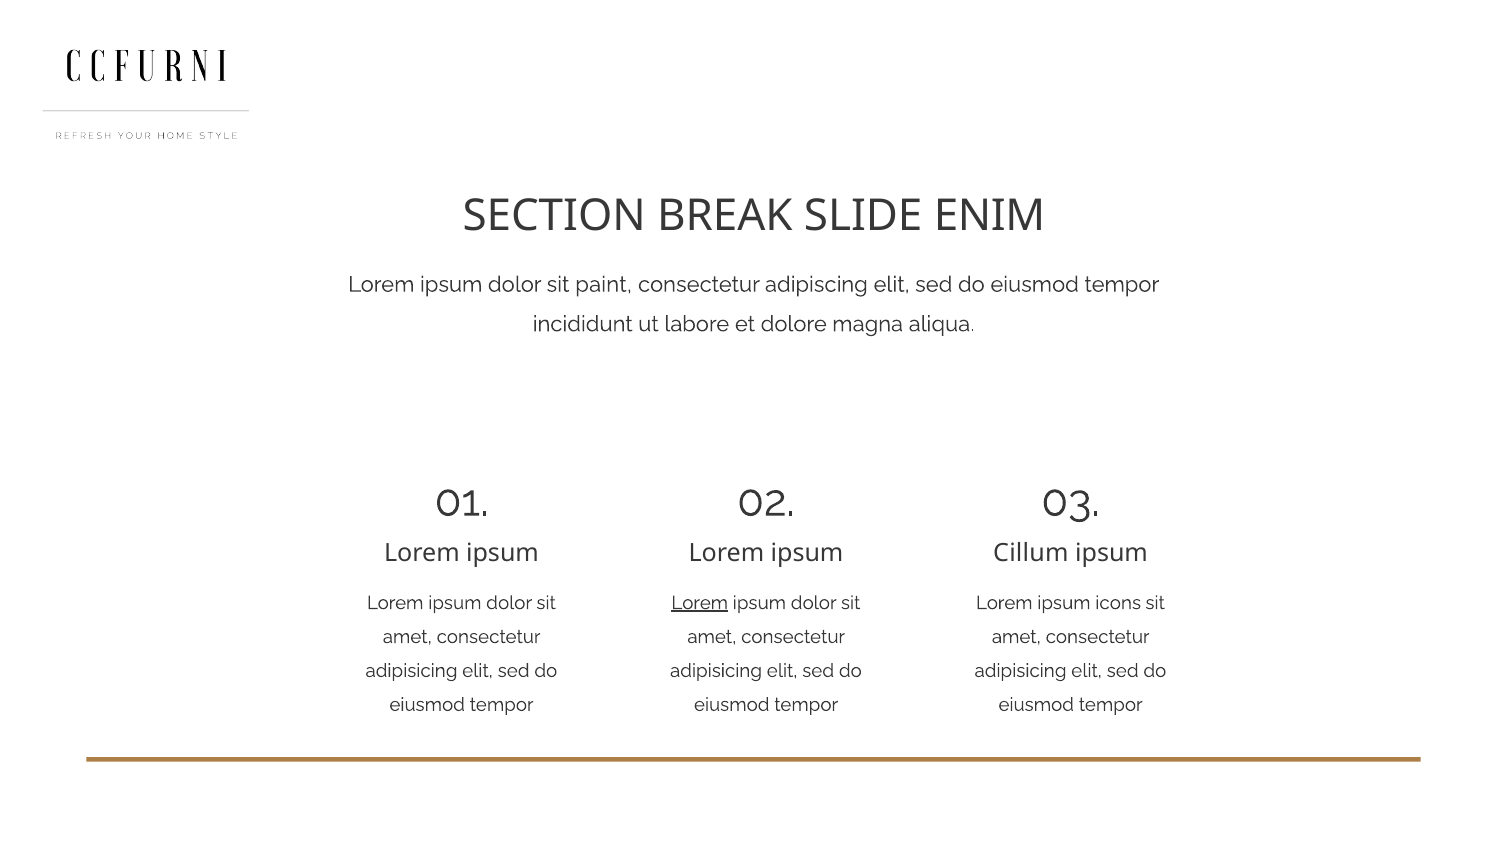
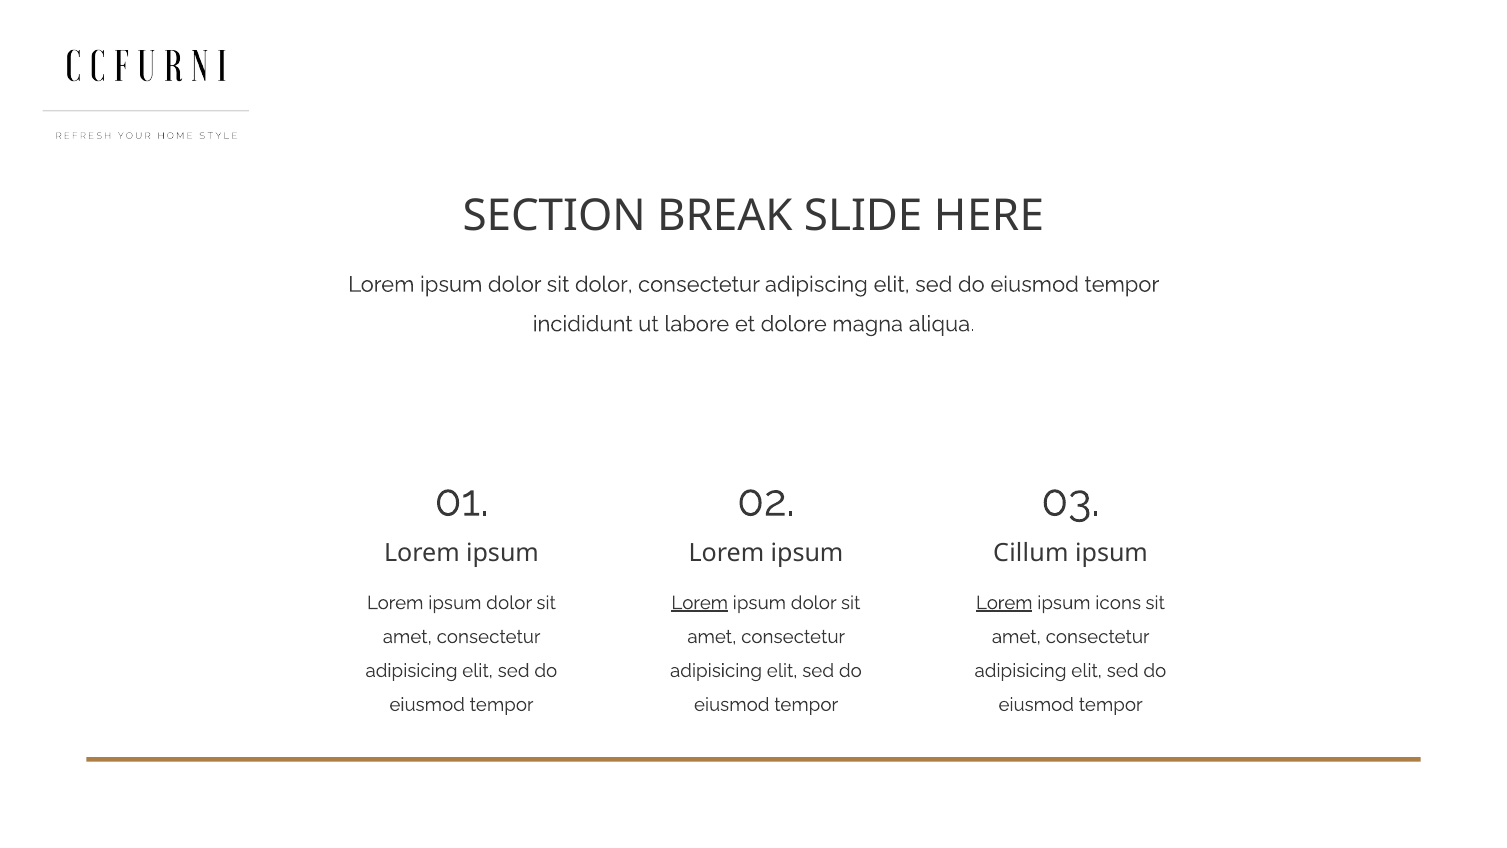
ENIM: ENIM -> HERE (989, 216)
sit paint: paint -> dolor (604, 284)
Lorem underline: none -> present (1004, 603)
